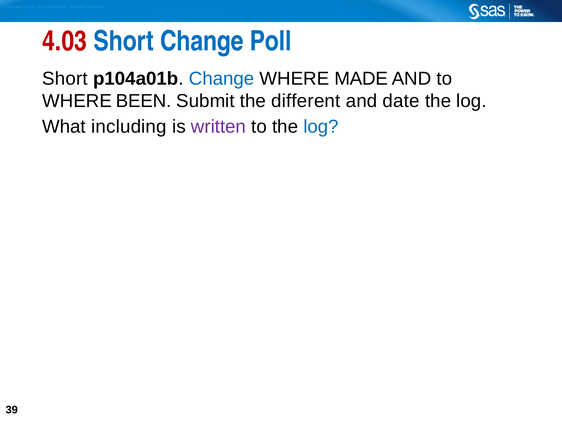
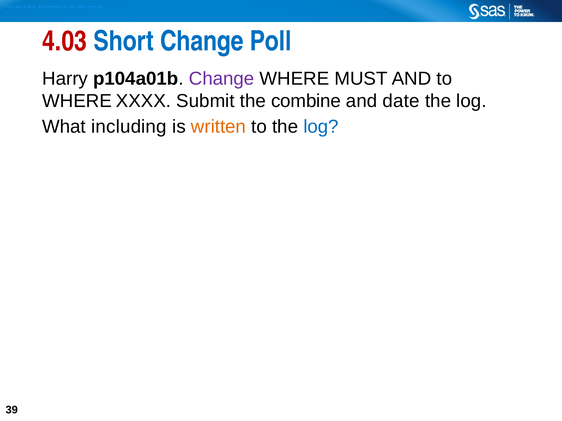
Short: Short -> Harry (65, 79)
Change colour: blue -> purple (222, 79)
MADE: MADE -> MUST (361, 79)
BEEN: BEEN -> XXXX (144, 101)
different: different -> combine (306, 101)
written colour: purple -> orange (219, 127)
